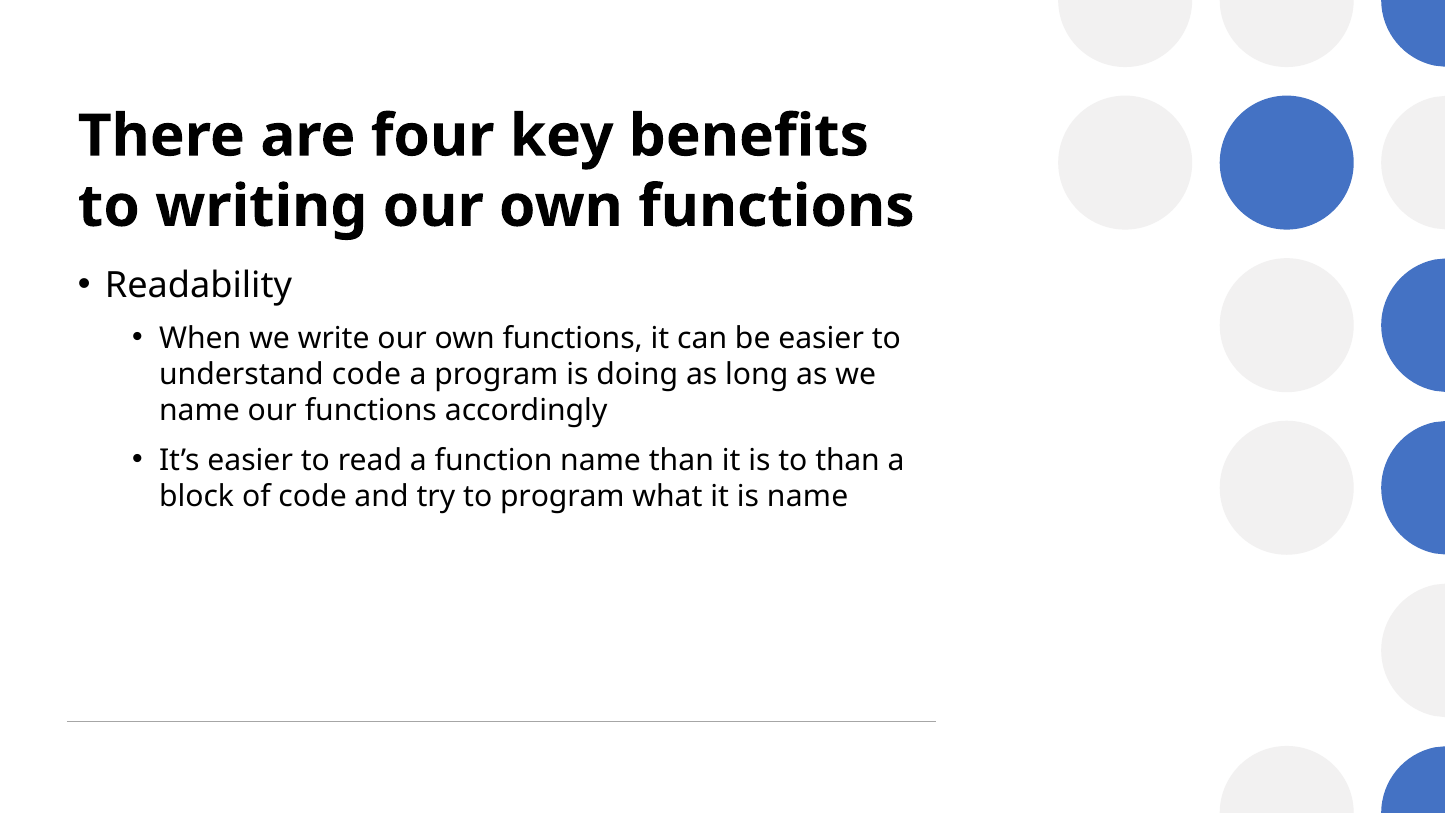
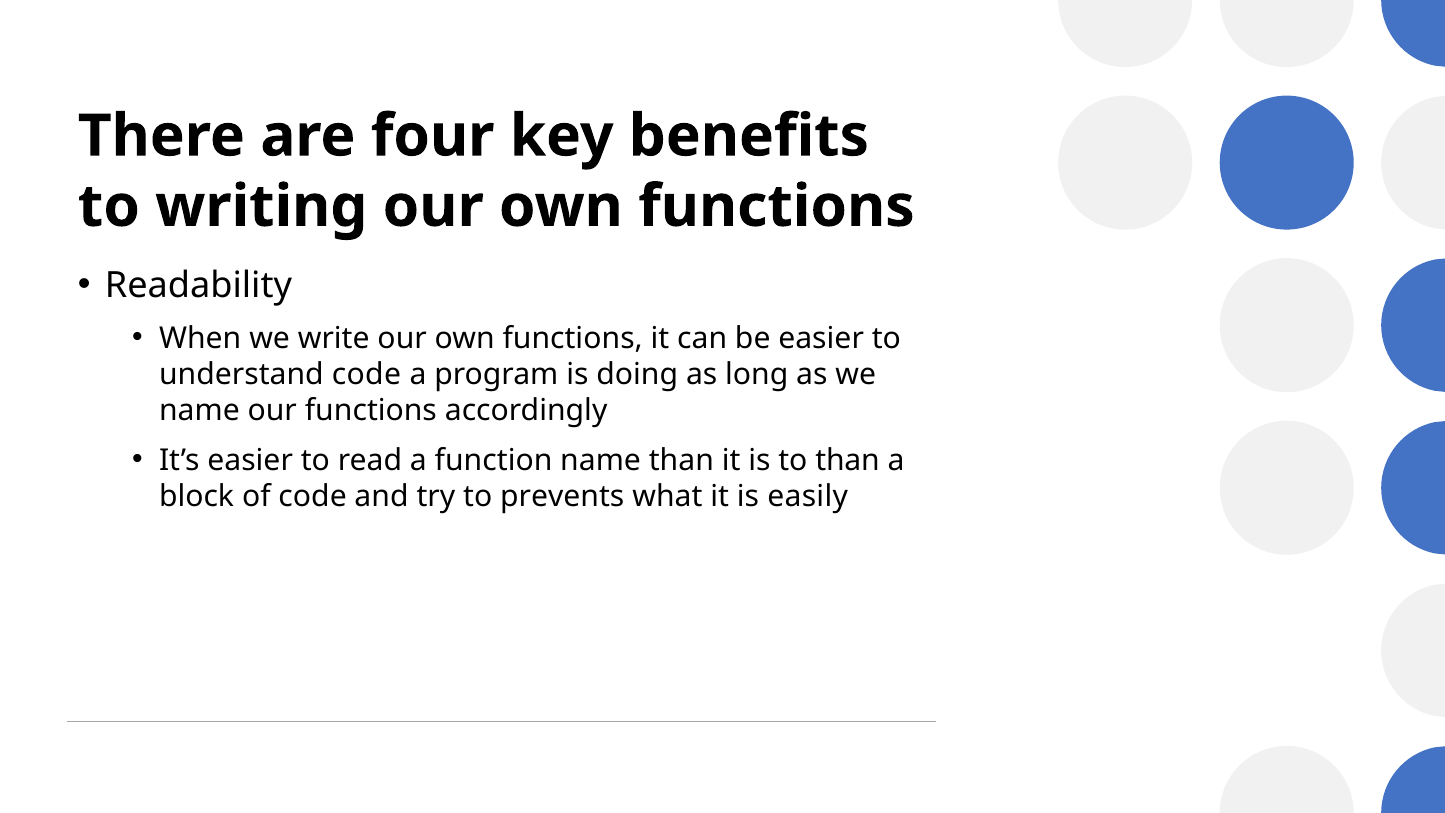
to program: program -> prevents (562, 497)
is name: name -> easily (808, 497)
